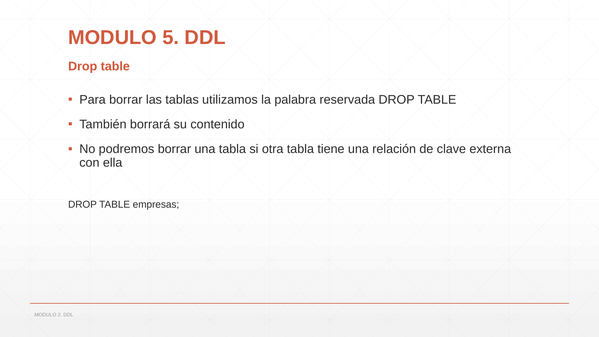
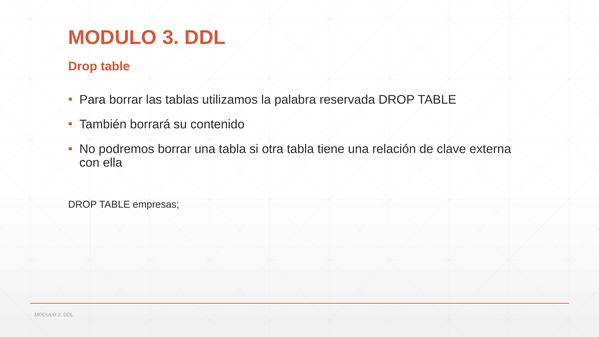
5: 5 -> 3 (171, 38)
